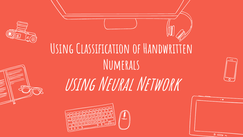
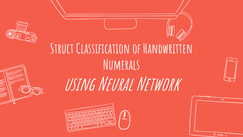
Using: Using -> Struct (62, 49)
